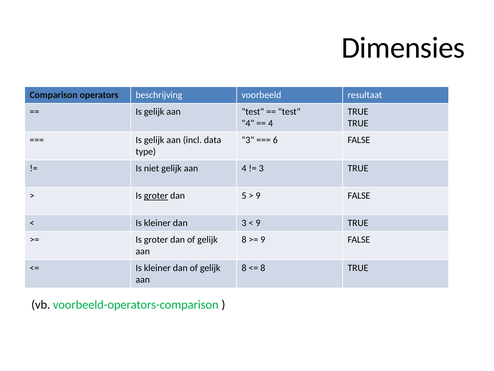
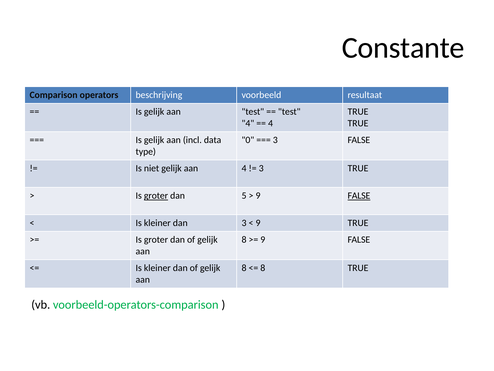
Dimensies: Dimensies -> Constante (403, 48)
3: 3 -> 0 (248, 140)
6: 6 -> 3 (275, 140)
FALSE underline: none -> present (359, 195)
